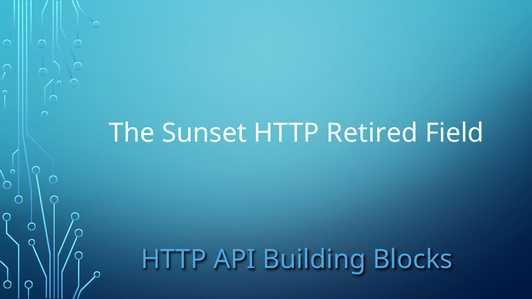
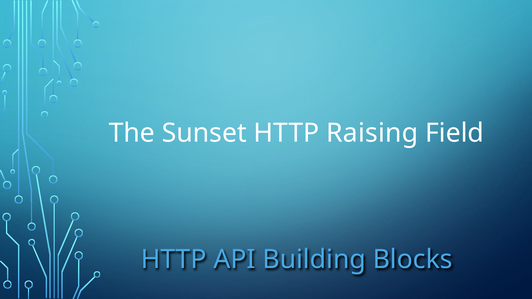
Retired: Retired -> Raising (372, 133)
